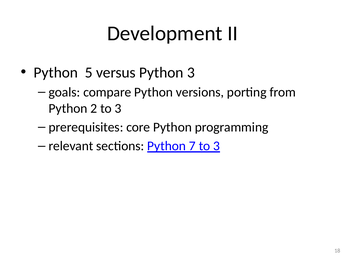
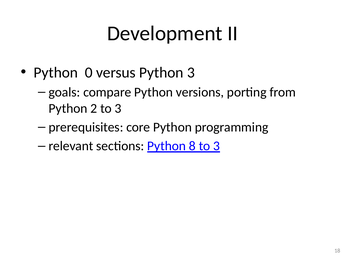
5: 5 -> 0 (89, 72)
7: 7 -> 8 (192, 146)
